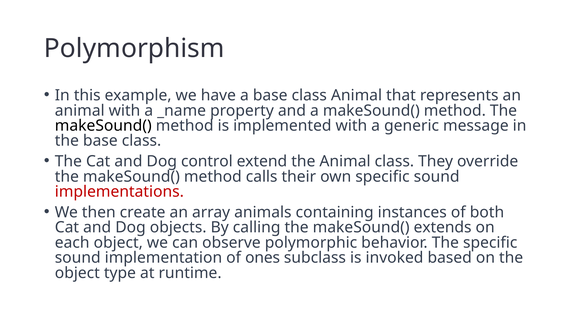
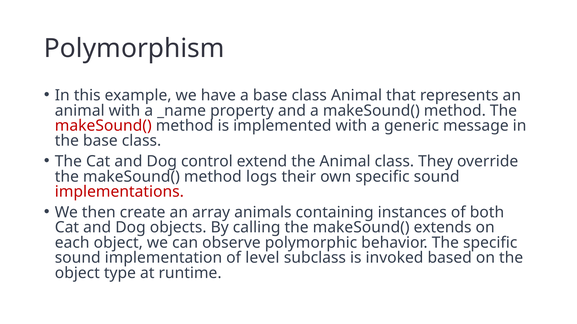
makeSound( colour: black -> red (103, 126)
calls: calls -> logs (262, 177)
ones: ones -> level (262, 258)
